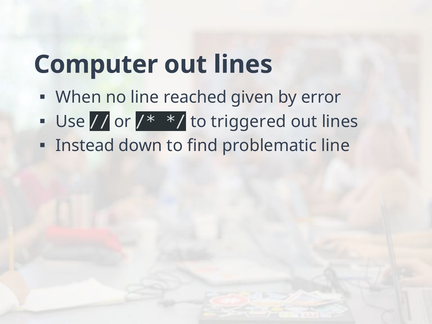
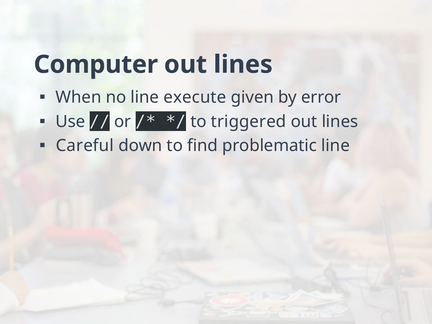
reached: reached -> execute (195, 97)
Instead: Instead -> Careful (85, 146)
